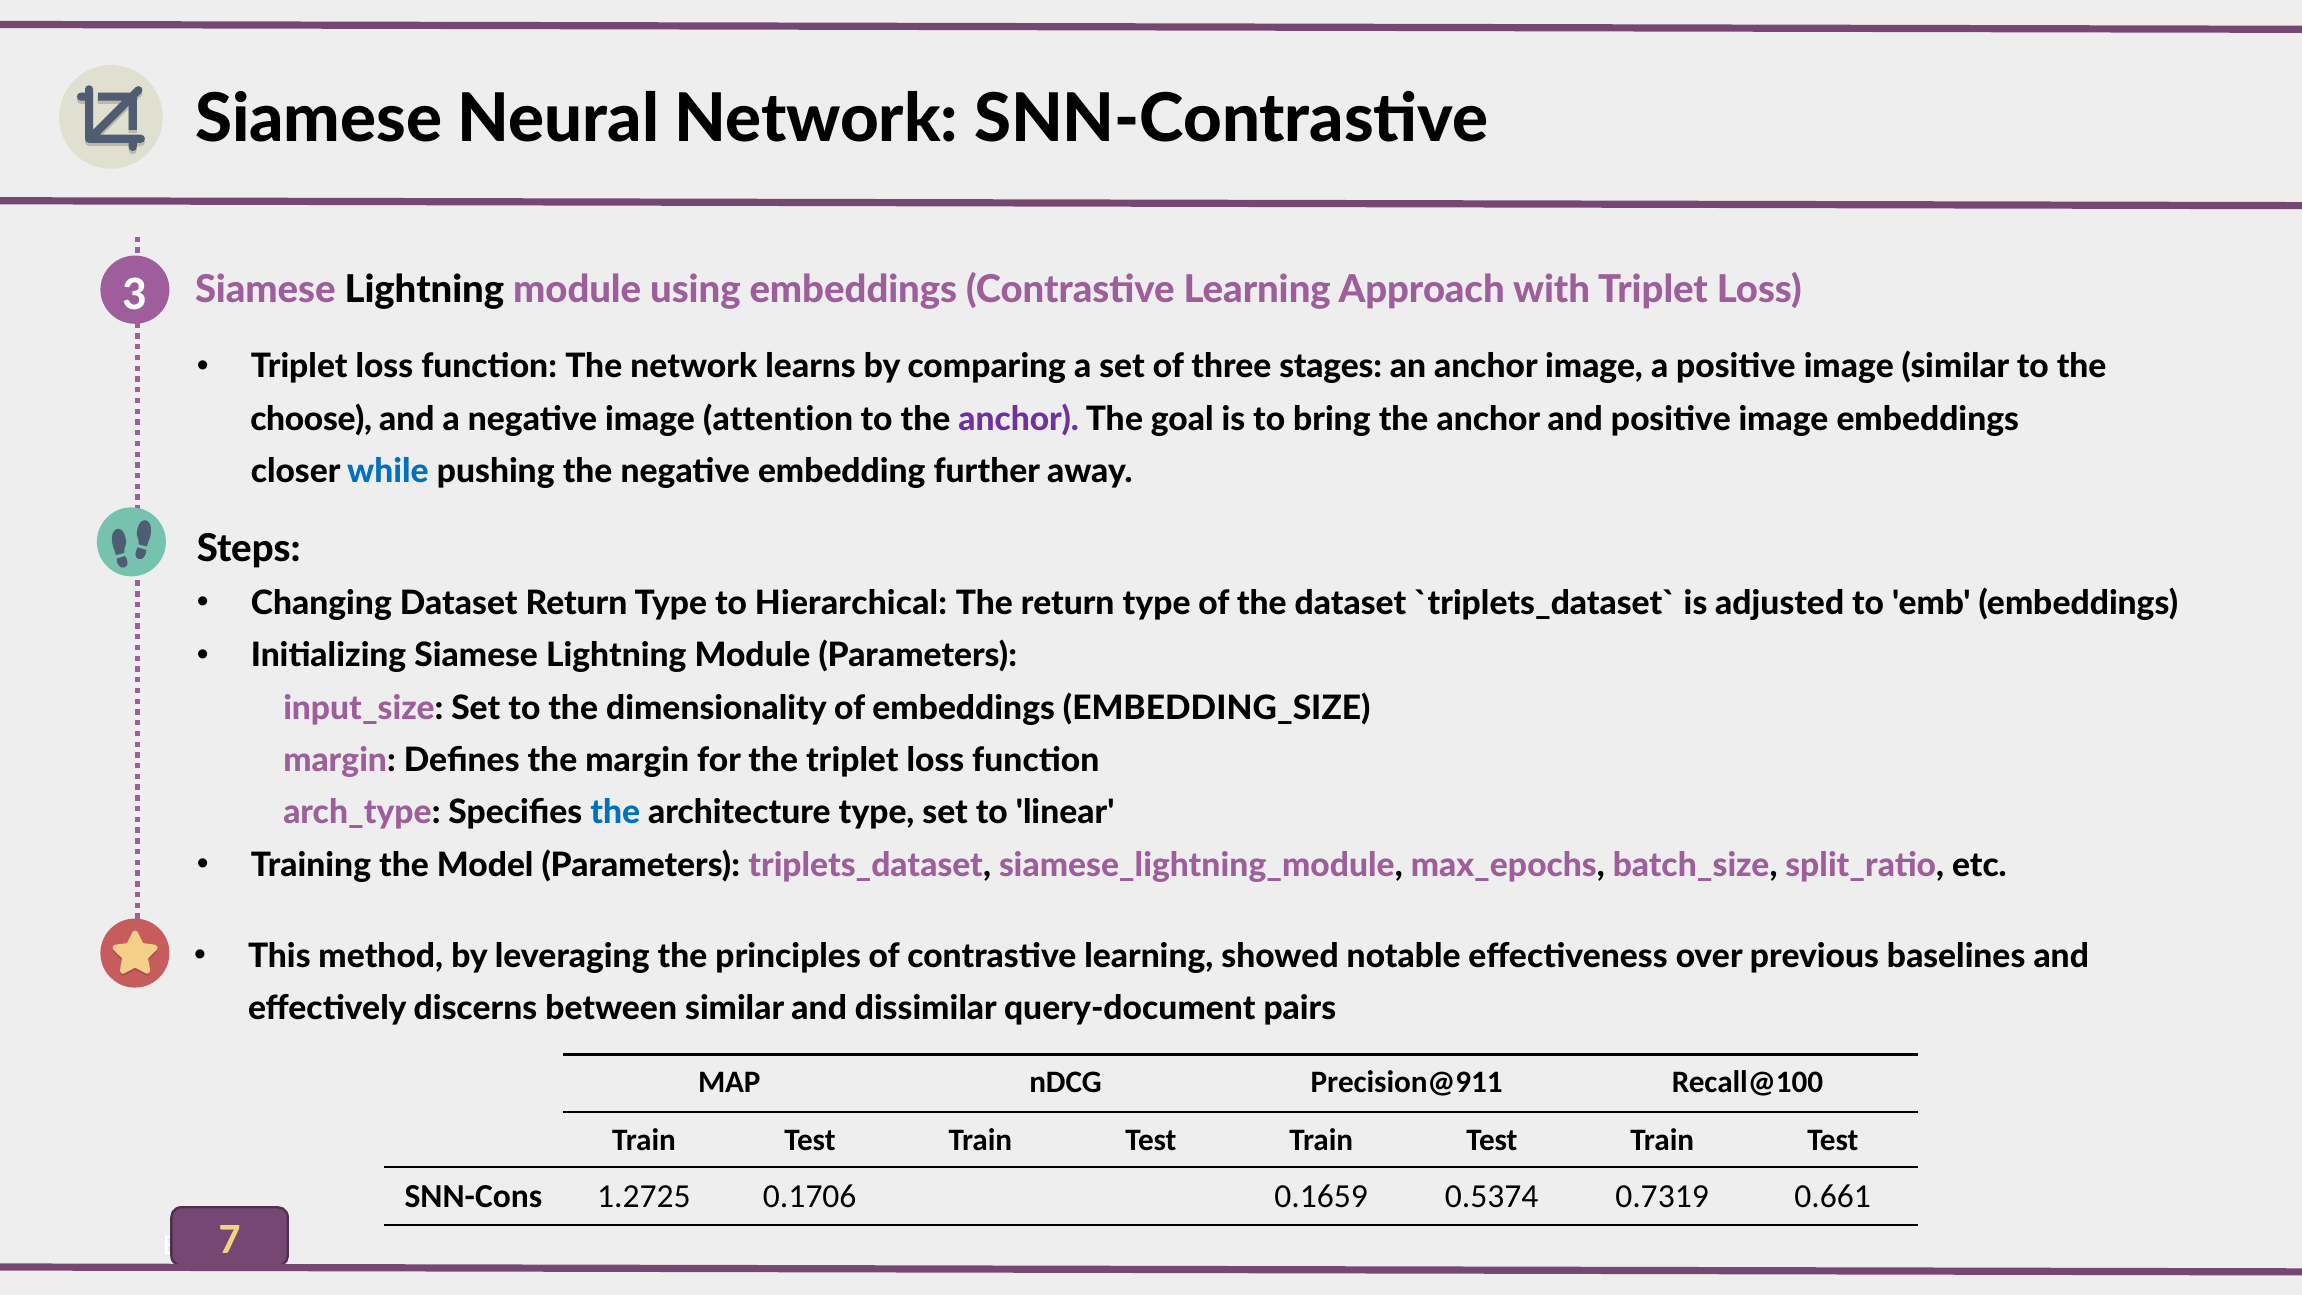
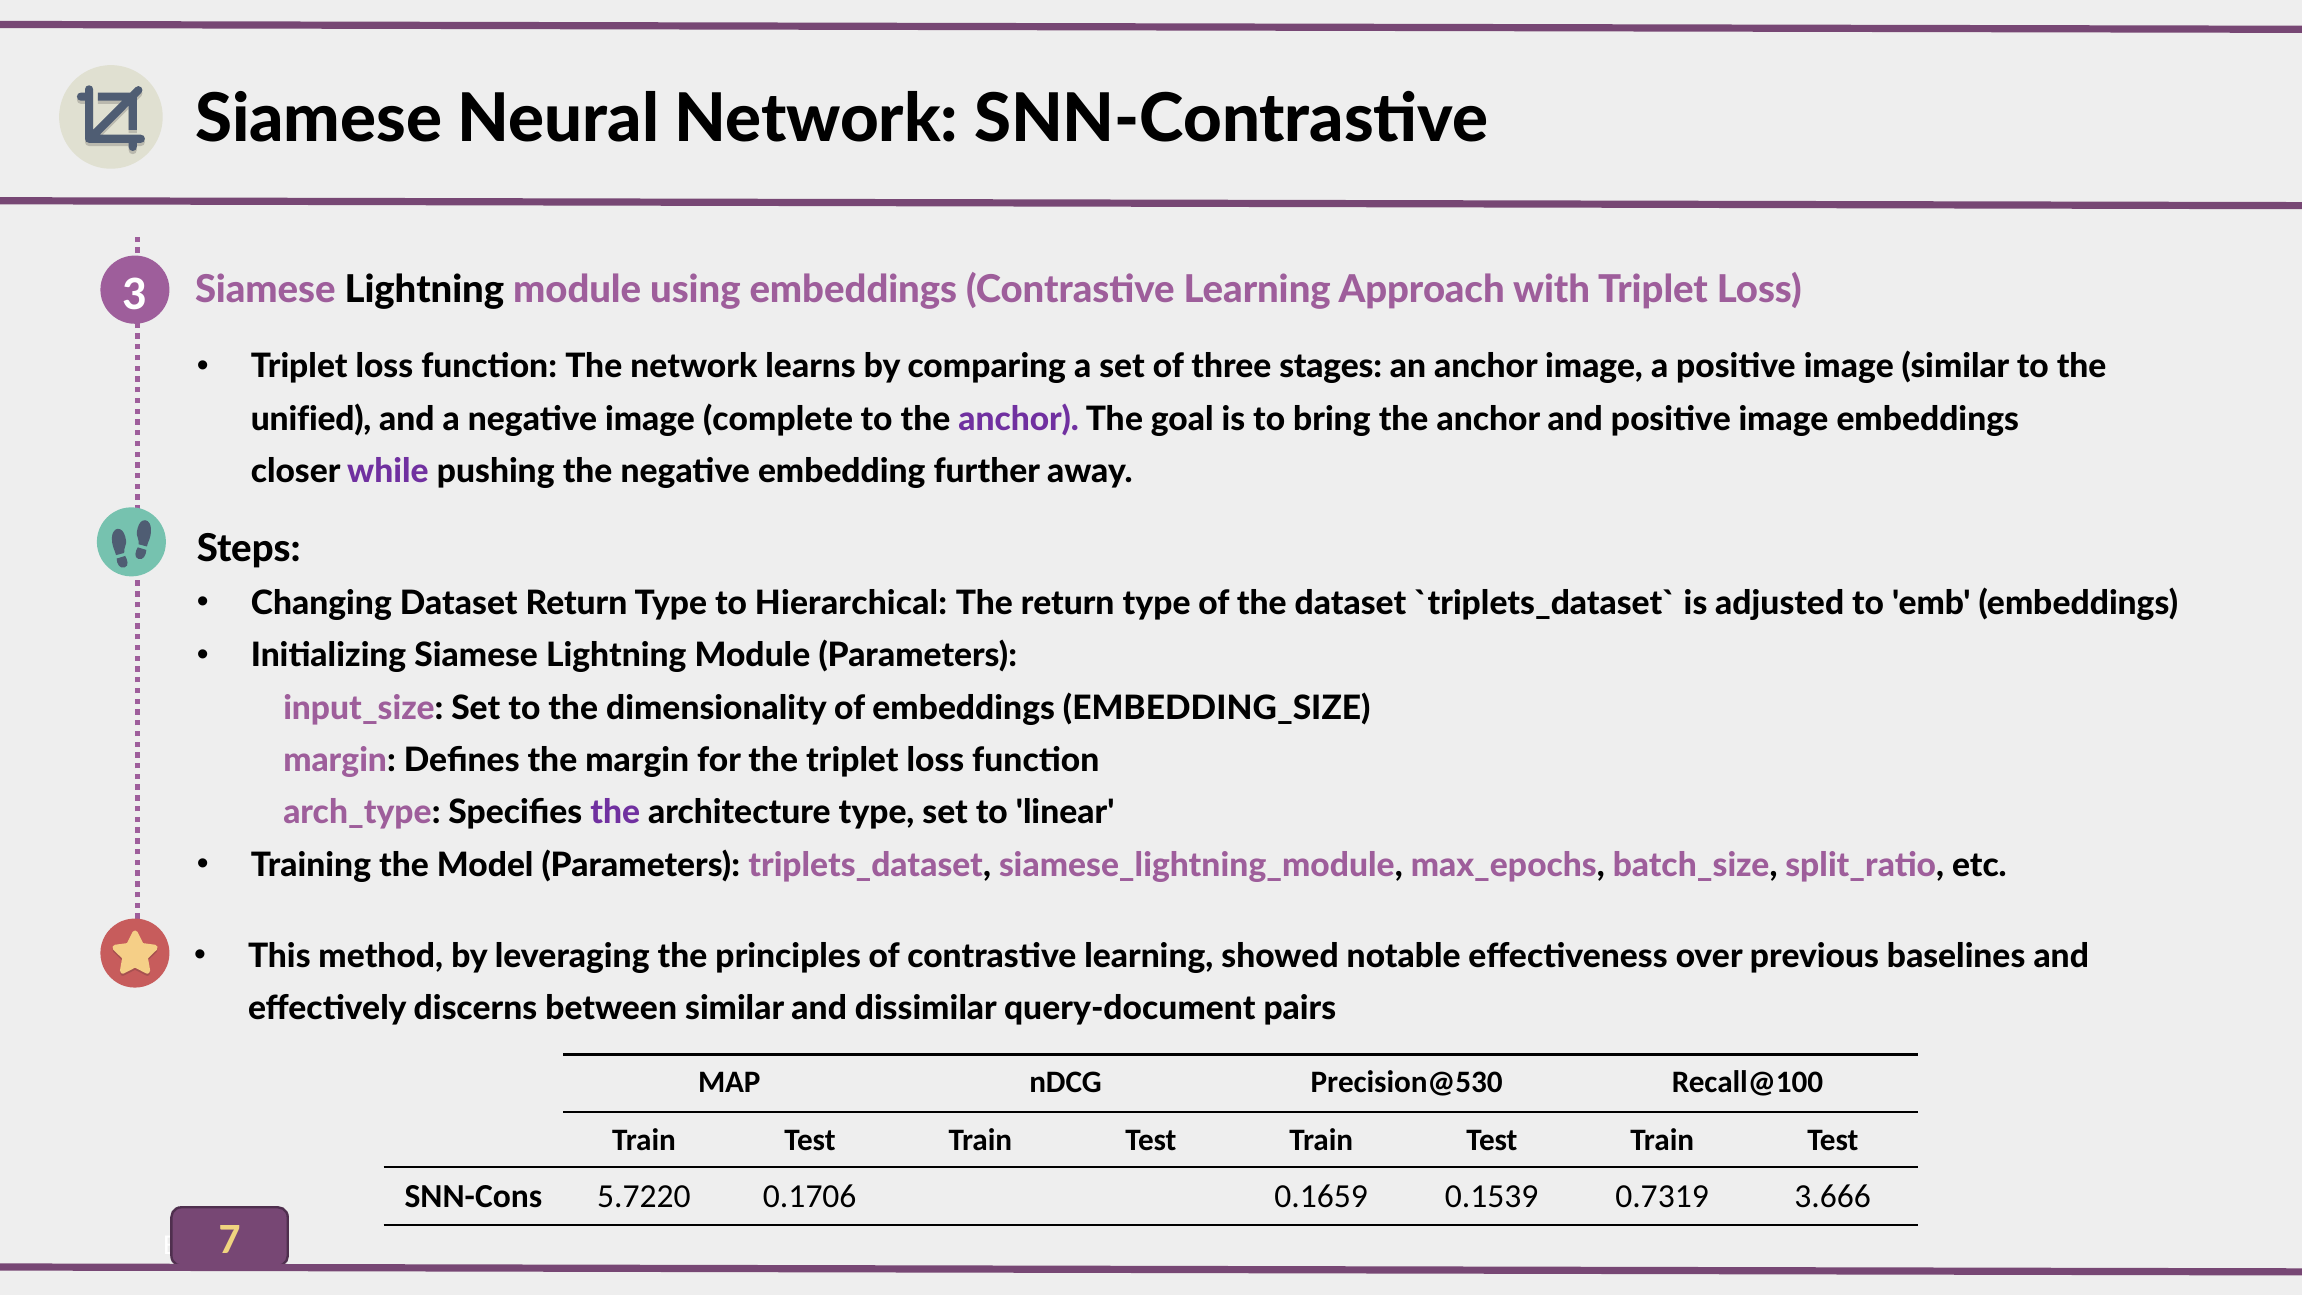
choose: choose -> unified (311, 419)
attention: attention -> complete (778, 419)
while colour: blue -> purple (388, 471)
the colour: blue -> purple (615, 813)
Precision@911: Precision@911 -> Precision@530 (1407, 1082)
1.2725: 1.2725 -> 5.7220 (644, 1196)
0.5374: 0.5374 -> 0.1539 (1492, 1196)
0.661: 0.661 -> 3.666 (1833, 1196)
